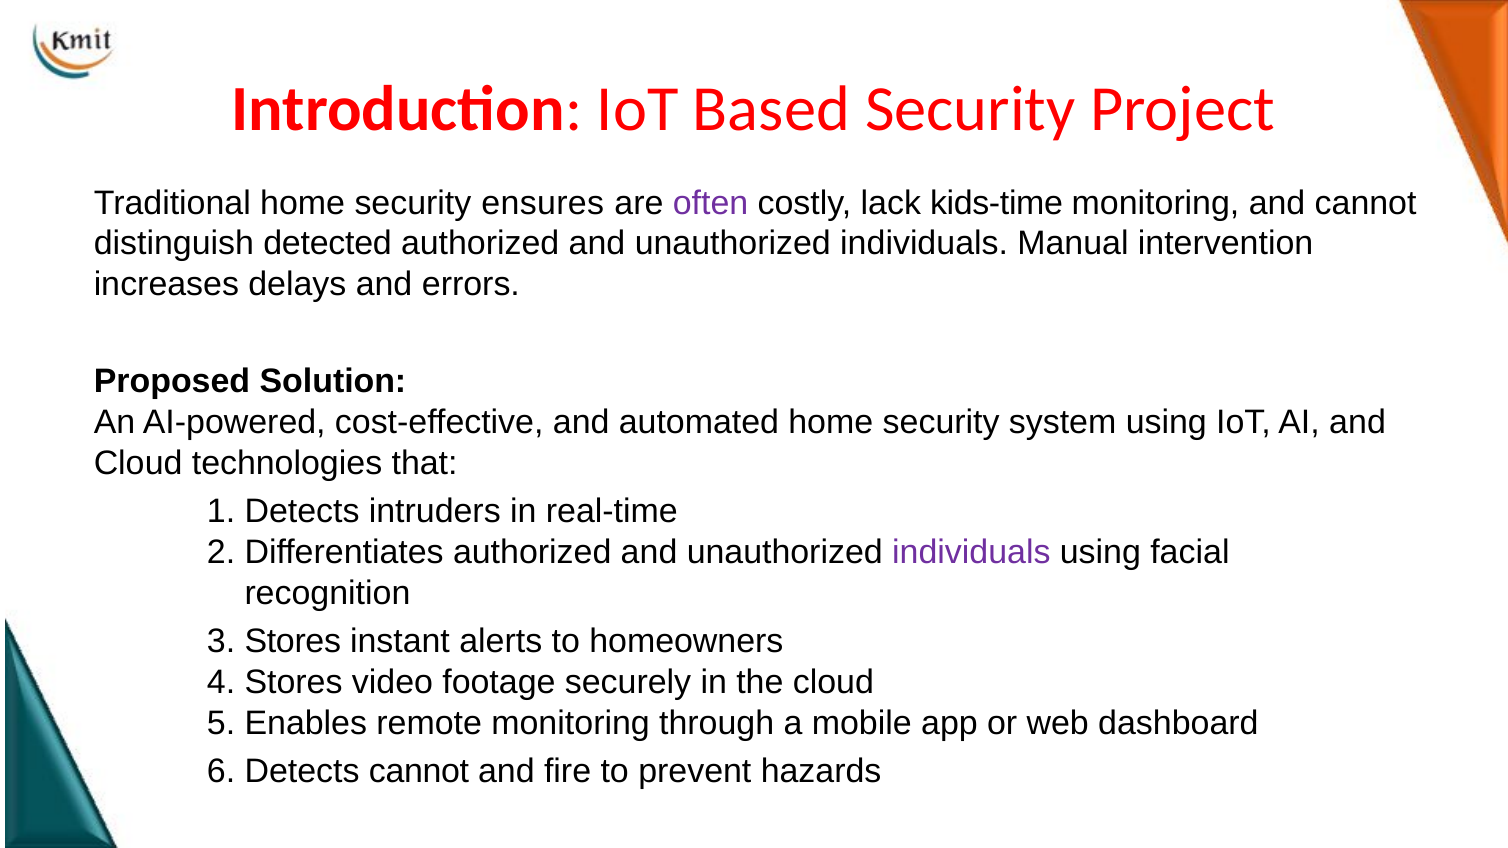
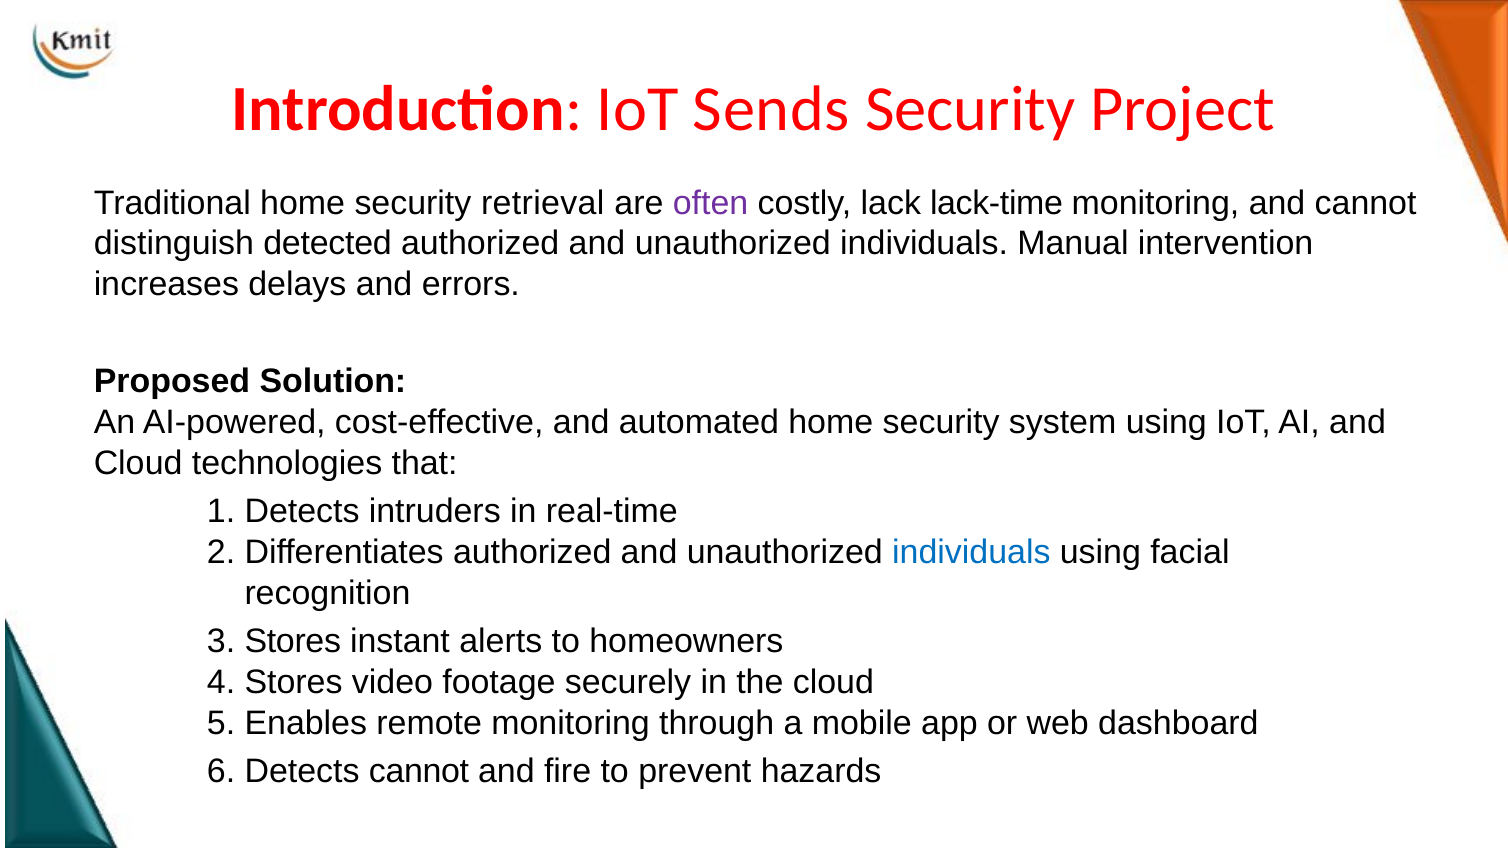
Based: Based -> Sends (771, 109)
ensures: ensures -> retrieval (543, 203)
kids-time: kids-time -> lack-time (997, 203)
individuals colour: purple -> blue (971, 552)
